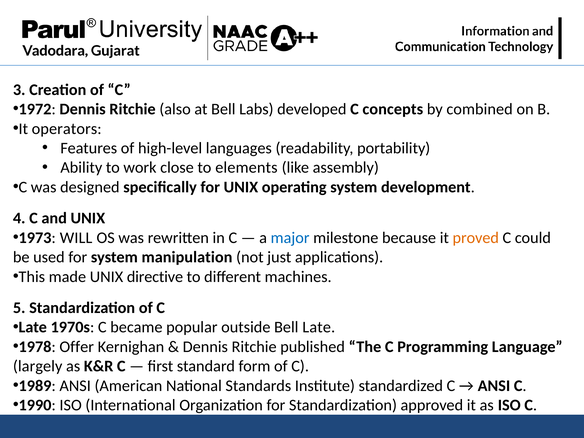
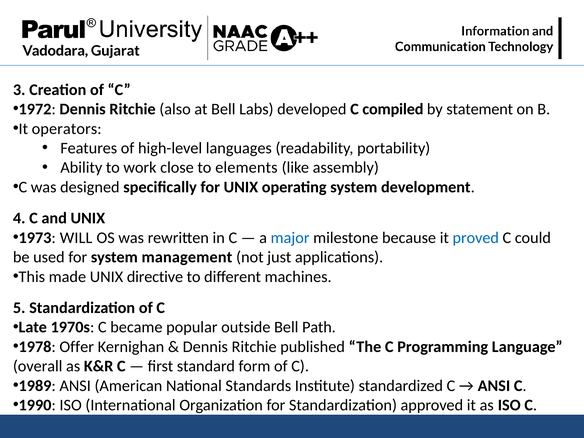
concepts: concepts -> compiled (393, 109)
combined: combined -> statement (480, 109)
proved colour: orange -> blue (476, 238)
manipulation: manipulation -> management (187, 257)
Bell Late: Late -> Path (319, 327)
largely: largely -> overall (38, 366)
